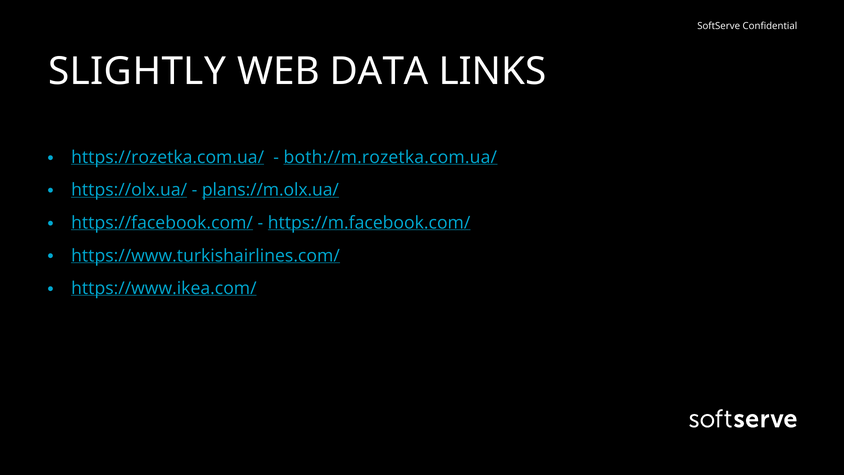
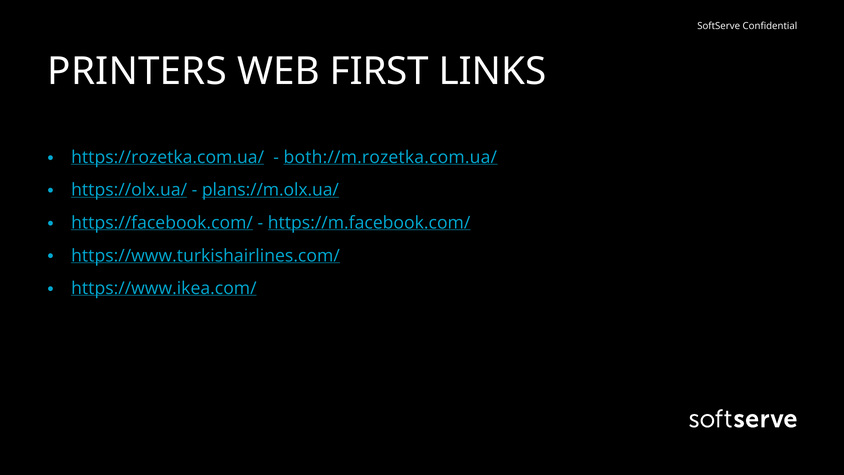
SLIGHTLY: SLIGHTLY -> PRINTERS (137, 71)
DATA: DATA -> FIRST (379, 71)
